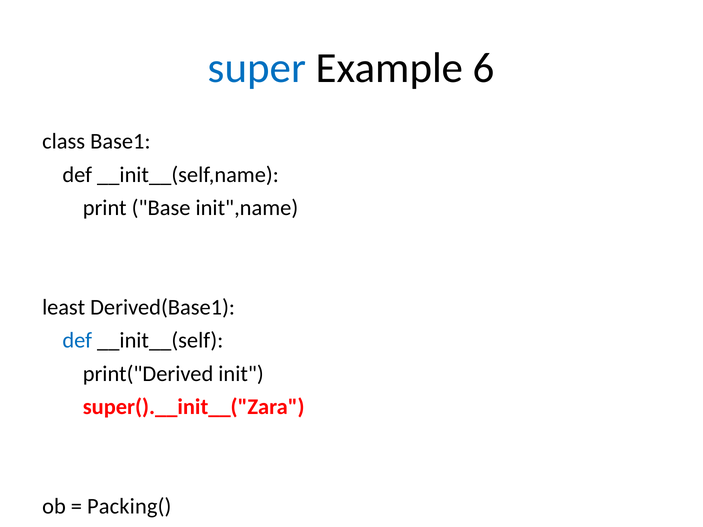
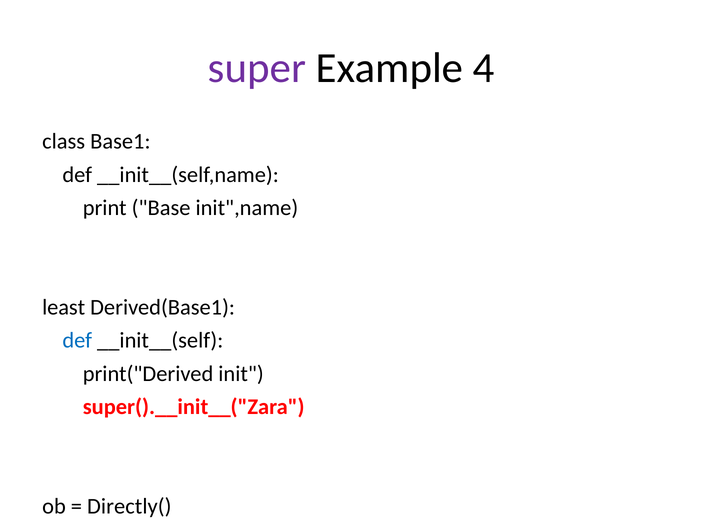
super colour: blue -> purple (257, 68)
6: 6 -> 4 (484, 68)
Packing(: Packing( -> Directly( (129, 507)
